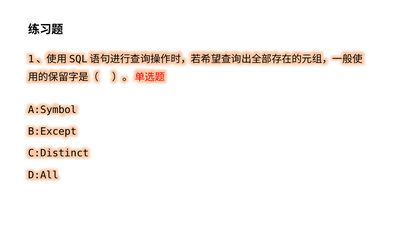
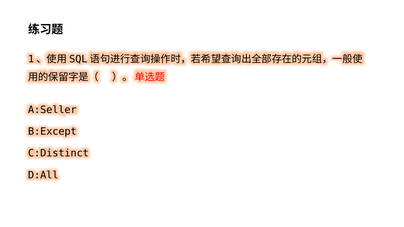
A:Symbol: A:Symbol -> A:Seller (52, 110)
